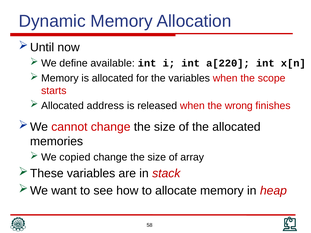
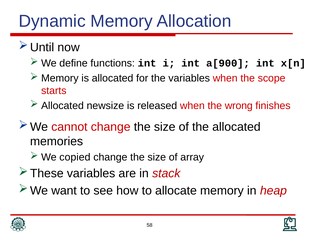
available: available -> functions (113, 63)
a[220: a[220 -> a[900 (228, 63)
address: address -> newsize (105, 106)
